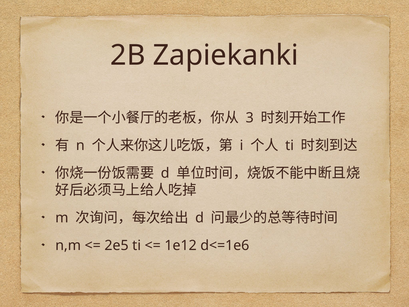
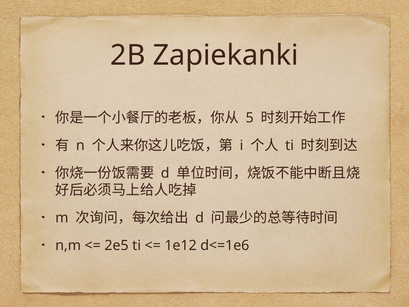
3: 3 -> 5 (250, 118)
